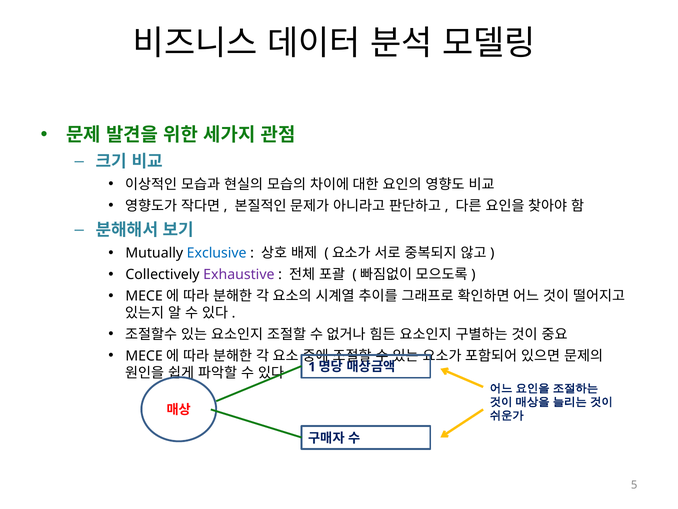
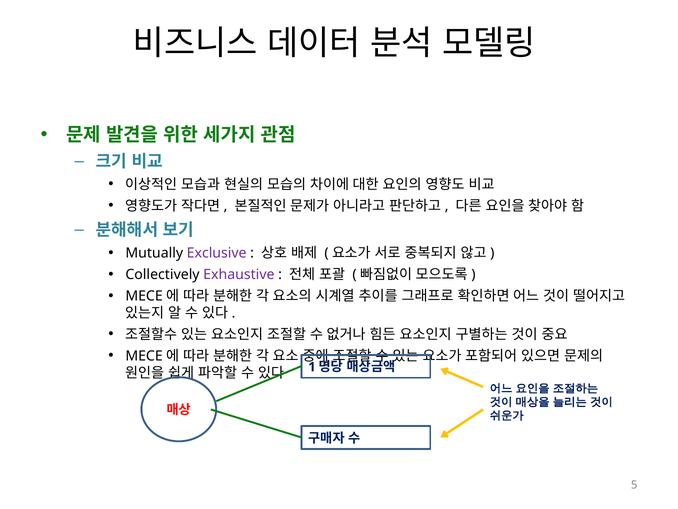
Exclusive colour: blue -> purple (217, 253)
